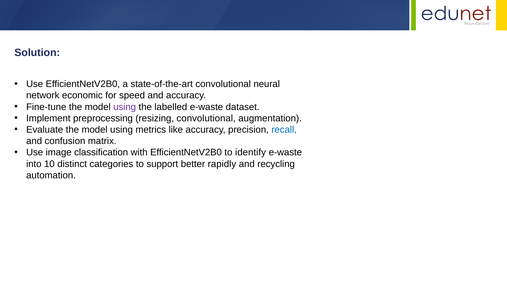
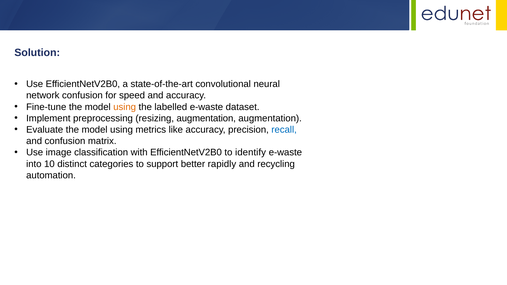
network economic: economic -> confusion (82, 96)
using colour: purple -> orange (125, 107)
resizing convolutional: convolutional -> augmentation (206, 118)
